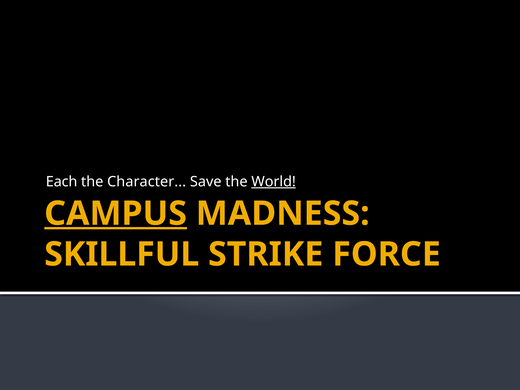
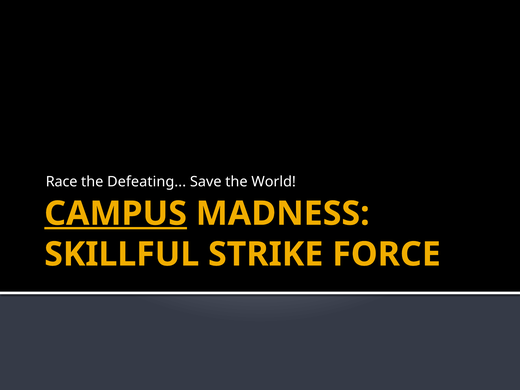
Each: Each -> Race (62, 182)
Character: Character -> Defeating (147, 182)
World underline: present -> none (274, 182)
